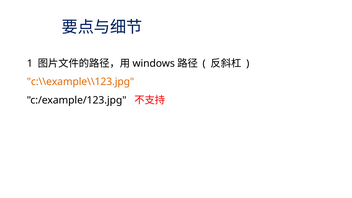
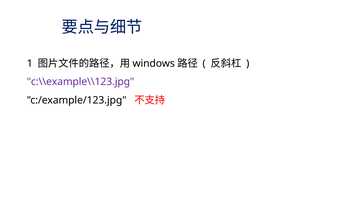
c:\\example\\123.jpg colour: orange -> purple (80, 82)
